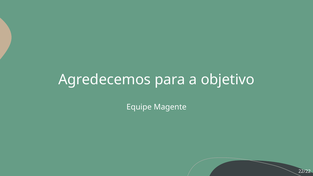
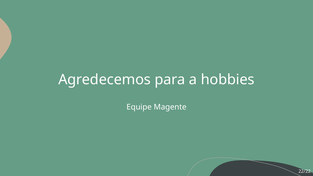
objetivo: objetivo -> hobbies (228, 80)
